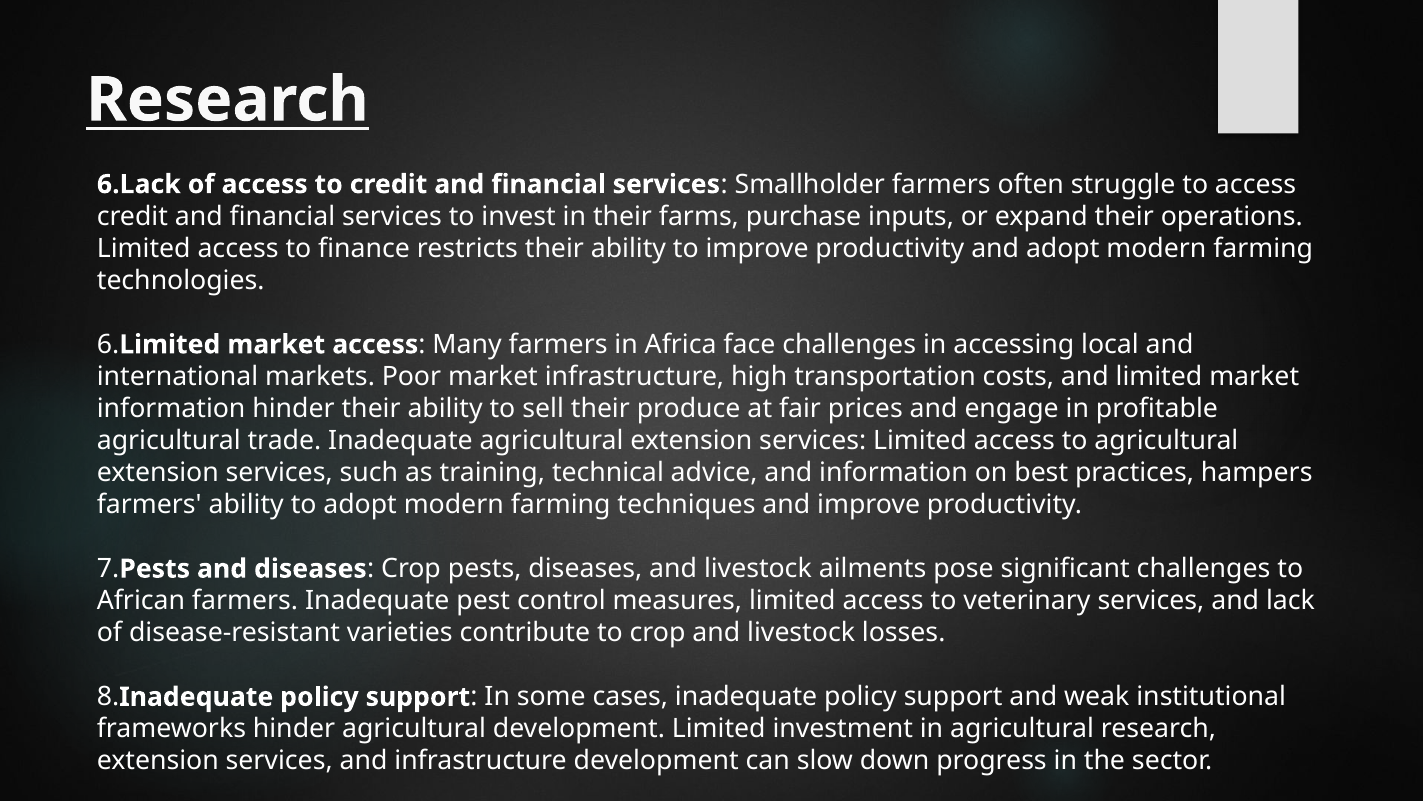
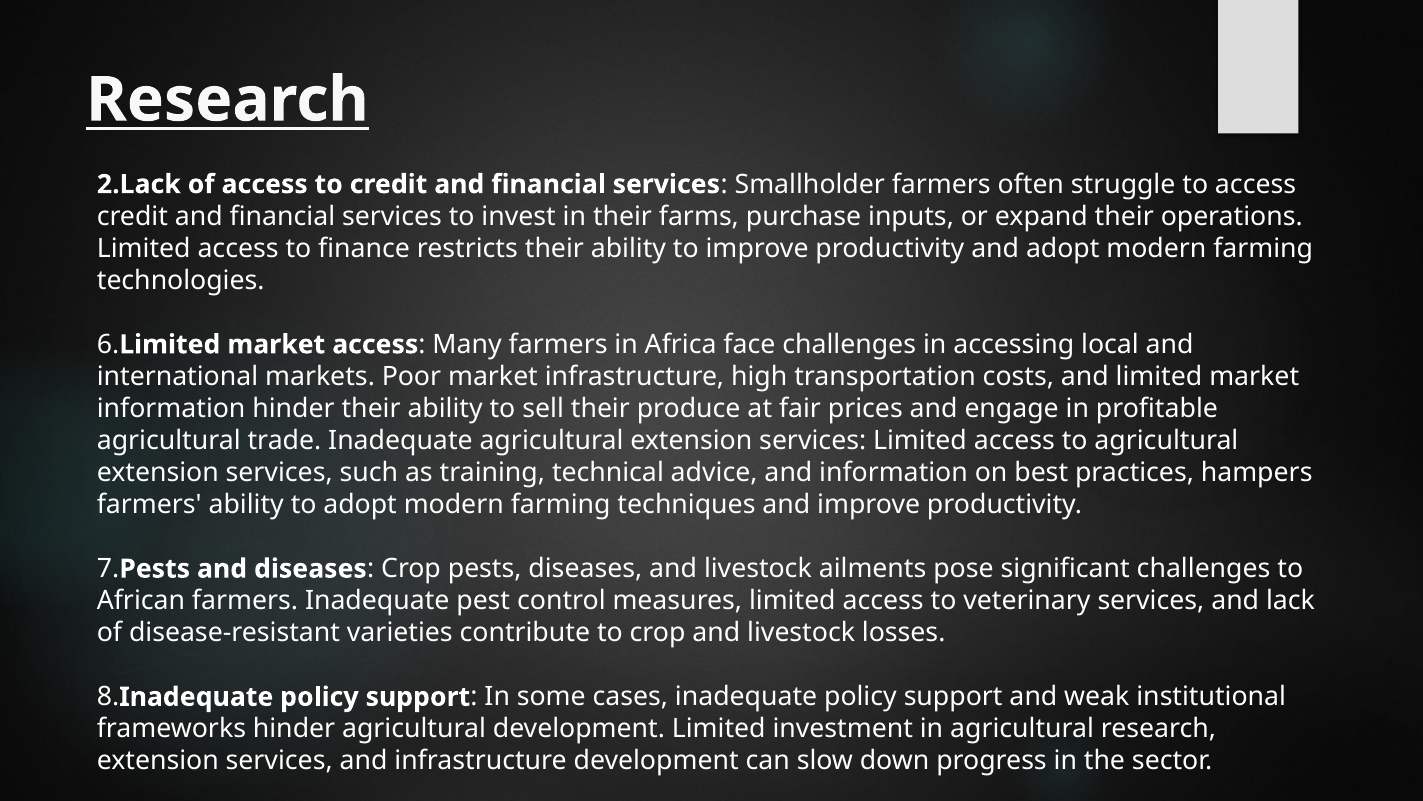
6.Lack: 6.Lack -> 2.Lack (139, 184)
